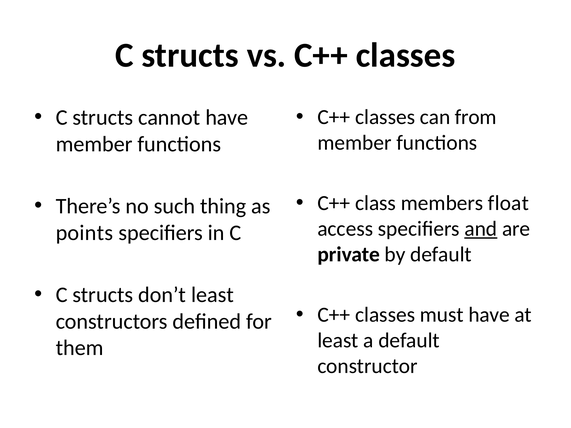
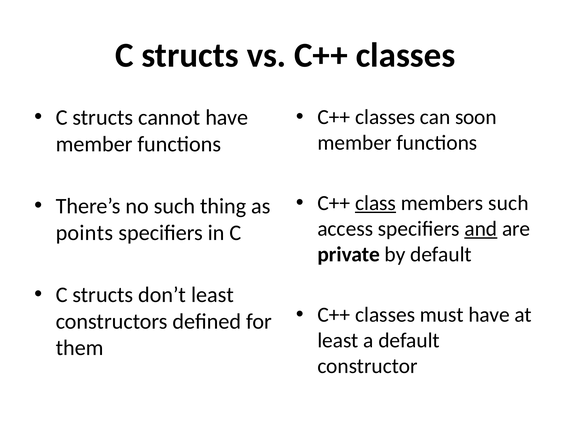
from: from -> soon (476, 117)
class underline: none -> present (376, 203)
members float: float -> such (508, 203)
